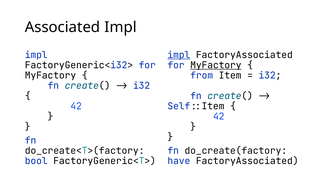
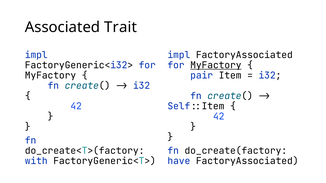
Associated Impl: Impl -> Trait (121, 27)
impl underline: present -> none (179, 55)
from: from -> pair (202, 76)
bool: bool -> with (36, 161)
